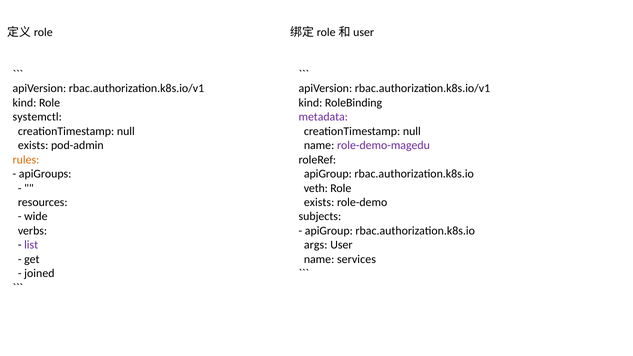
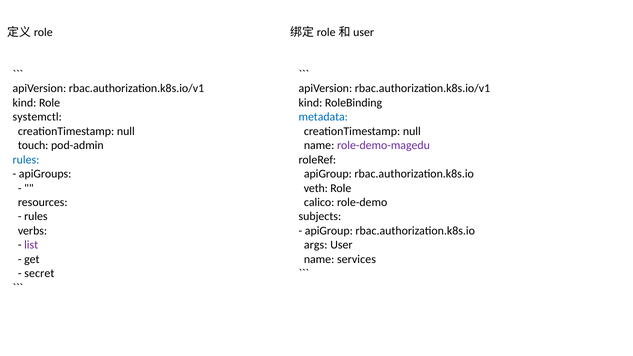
metadata colour: purple -> blue (323, 117)
exists: exists -> touch (33, 145)
rules colour: orange -> blue (26, 160)
exists: exists -> calico (319, 202)
wide: wide -> rules (36, 217)
joined: joined -> secret (39, 274)
